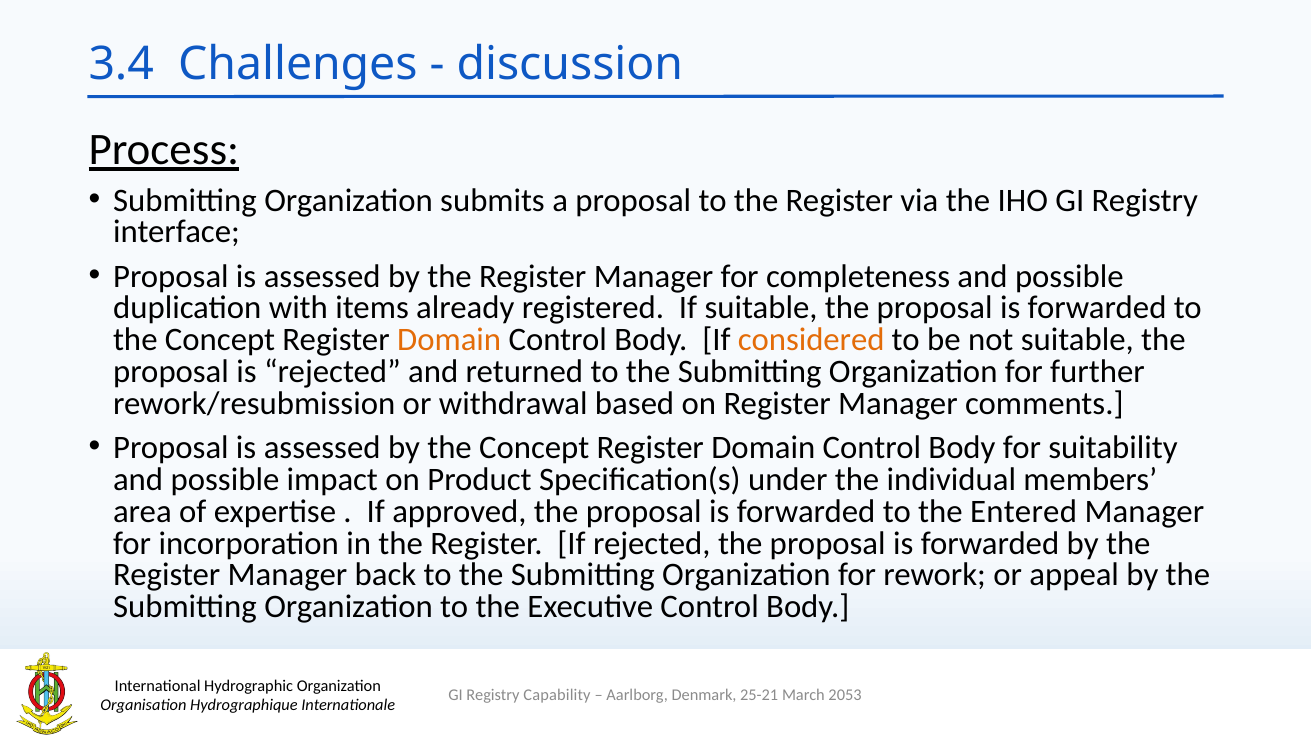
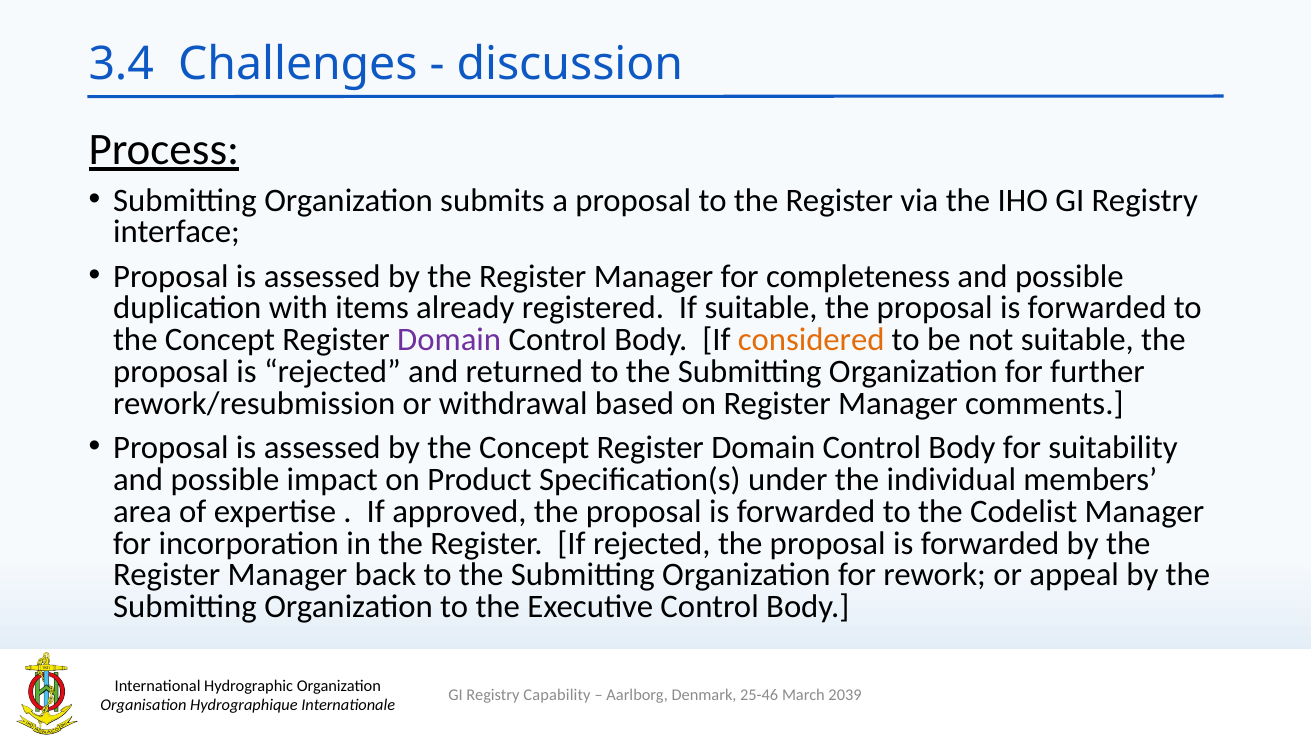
Domain colour: orange -> purple (449, 340)
Entered: Entered -> Codelist (1024, 512)
25-21: 25-21 -> 25-46 (759, 695)
2053: 2053 -> 2039 (845, 695)
